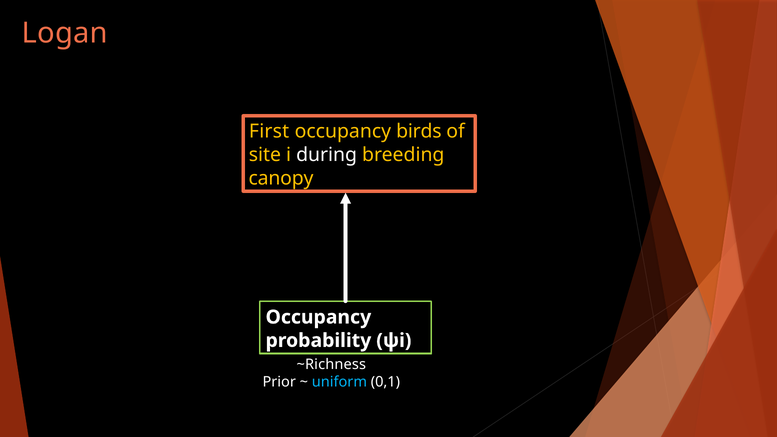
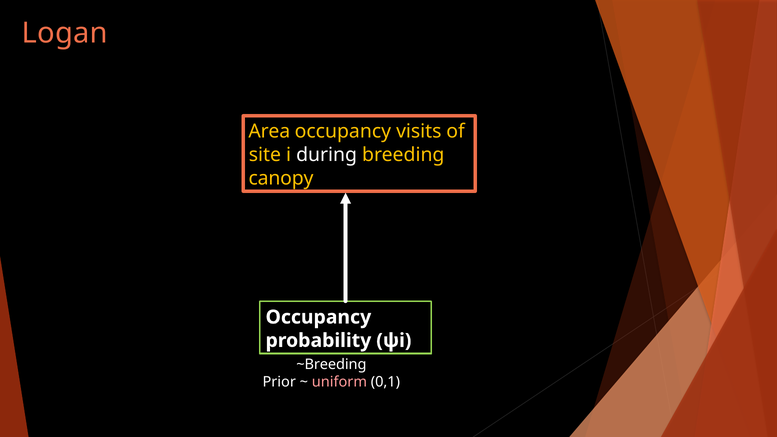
First: First -> Area (269, 132)
birds: birds -> visits (419, 132)
~Richness: ~Richness -> ~Breeding (331, 364)
uniform colour: light blue -> pink (339, 382)
